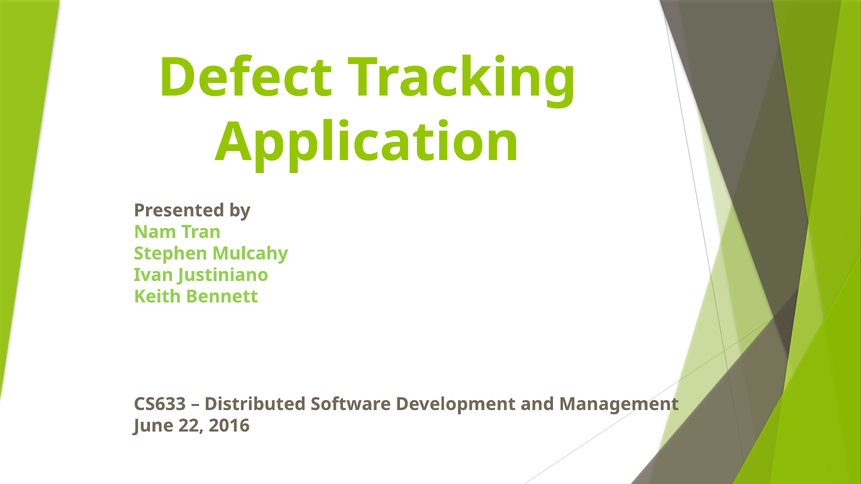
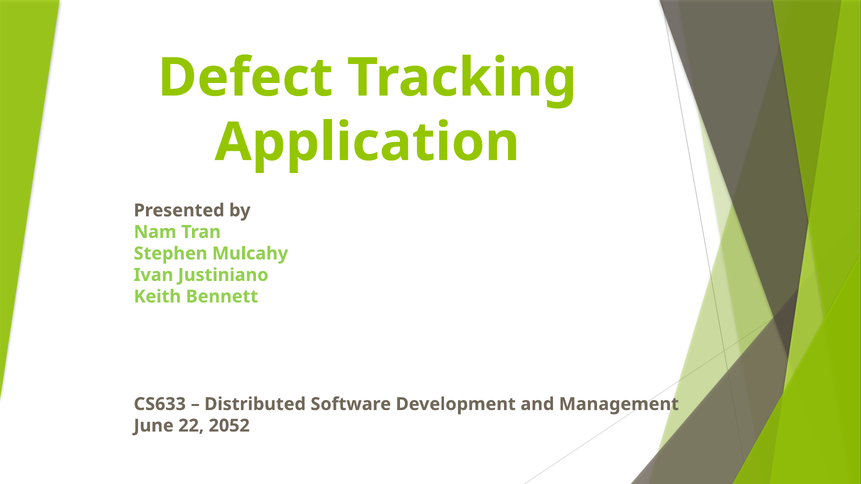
2016: 2016 -> 2052 (229, 426)
